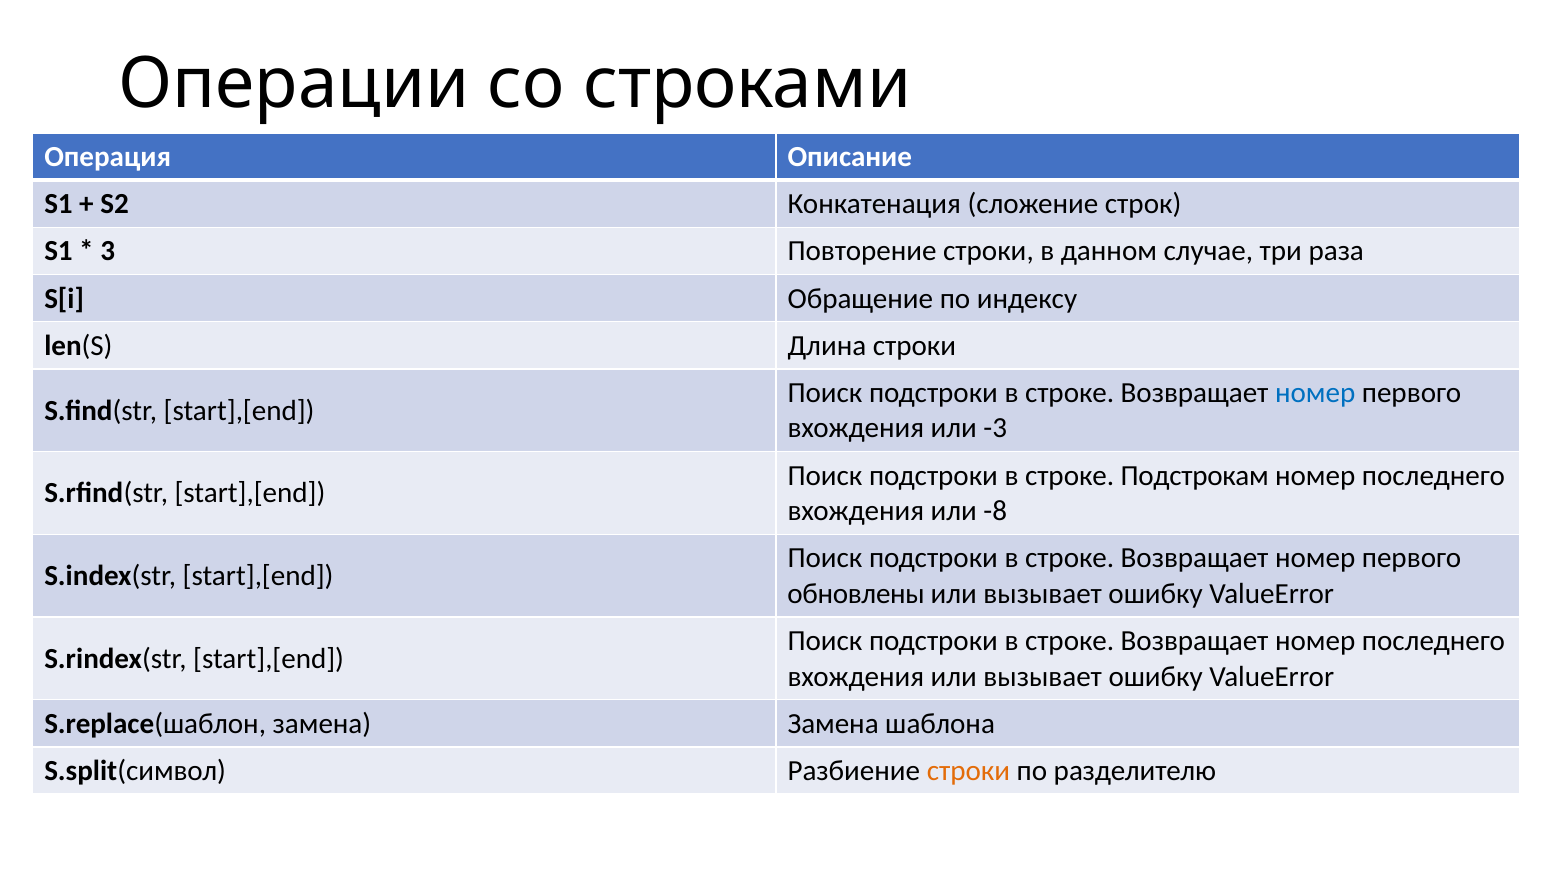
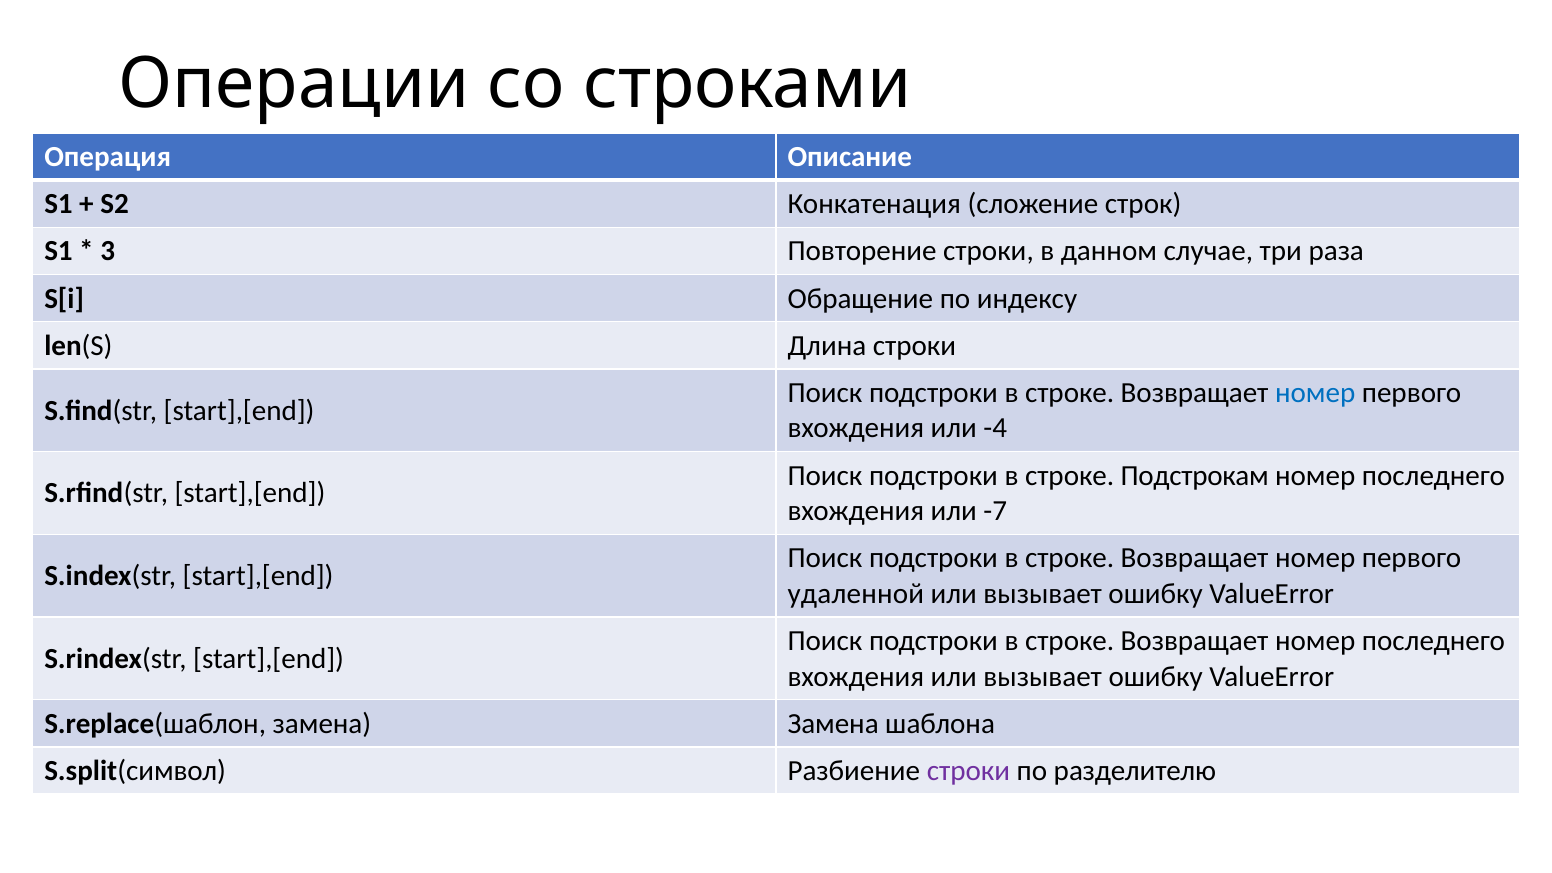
-3: -3 -> -4 (995, 428)
-8: -8 -> -7 (995, 511)
обновлены: обновлены -> удаленной (856, 594)
строки colour: orange -> purple (968, 771)
